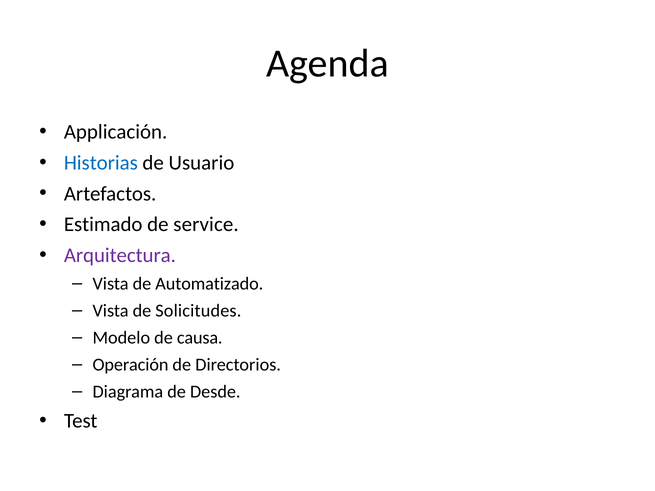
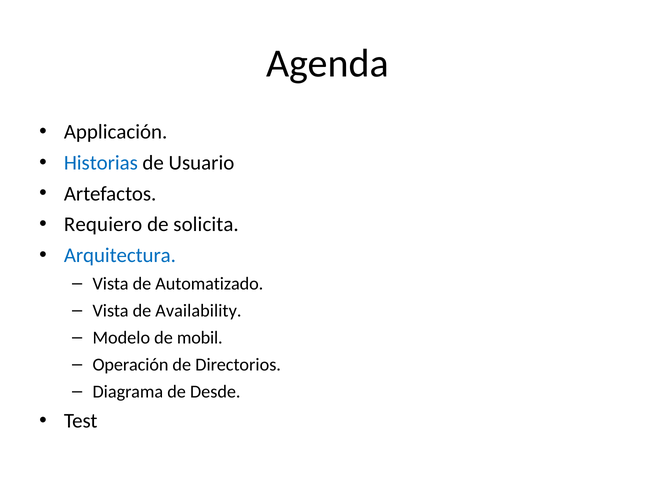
Estimado: Estimado -> Requiero (103, 225)
service: service -> solicita (206, 225)
Arquitectura colour: purple -> blue (120, 256)
Solicitudes: Solicitudes -> Availability (198, 311)
causa: causa -> mobil (200, 338)
